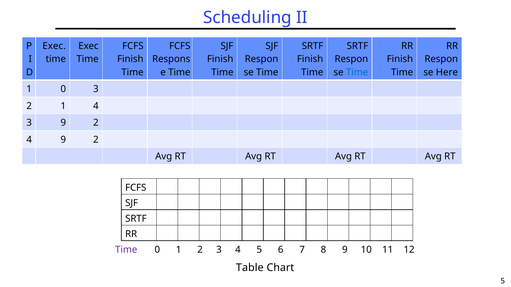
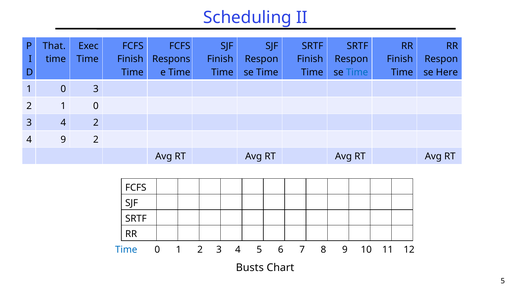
Exec: Exec -> That (54, 46)
2 1 4: 4 -> 0 (96, 106)
9: 9 -> 4 (63, 123)
Time colour: purple -> blue (126, 250)
Table: Table -> Busts (250, 268)
